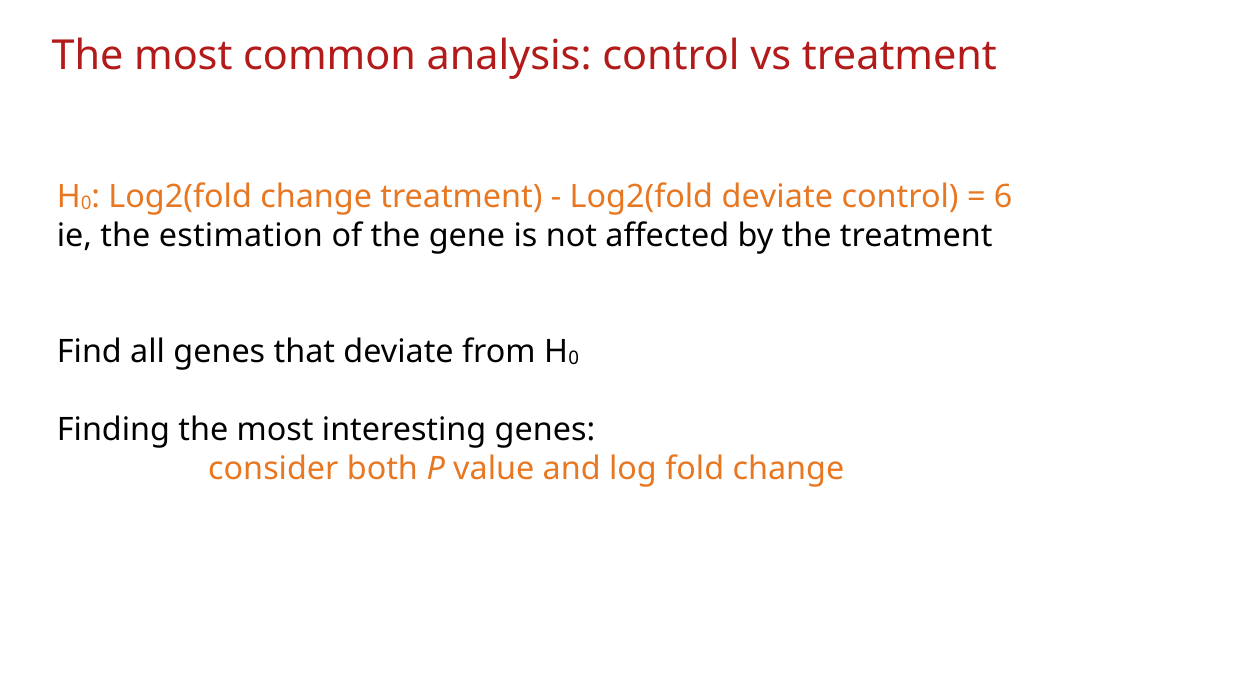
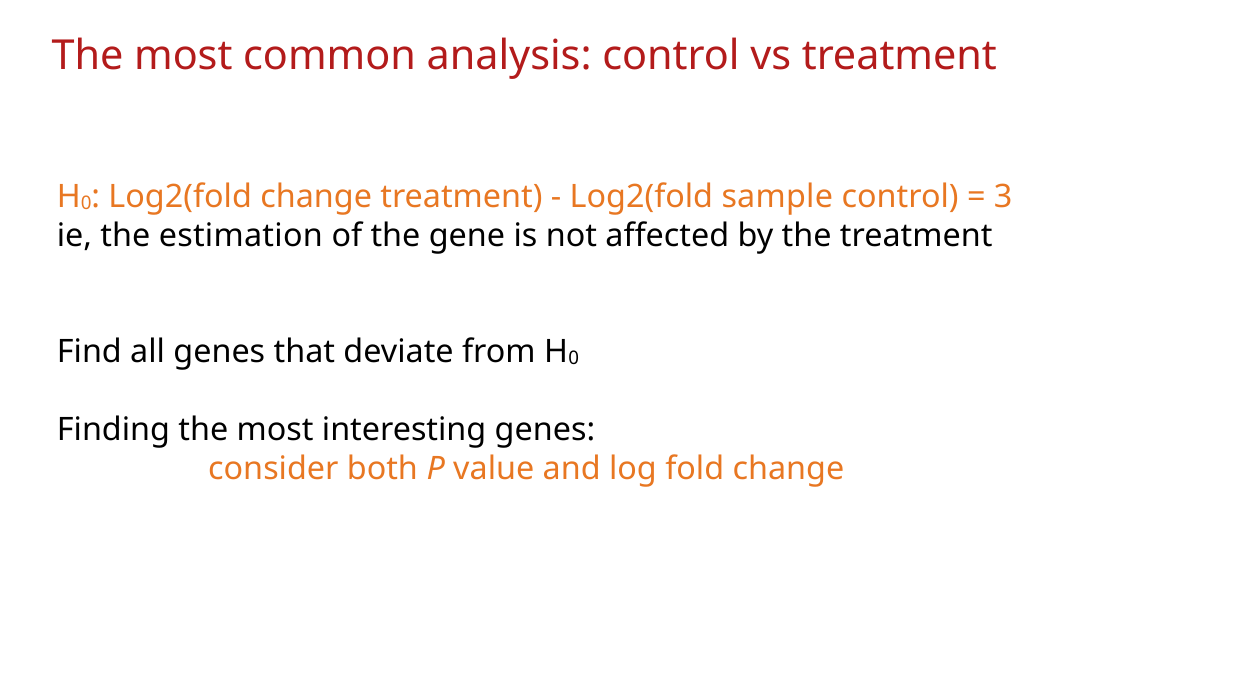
Log2(fold deviate: deviate -> sample (777, 197)
6: 6 -> 3 (1003, 197)
